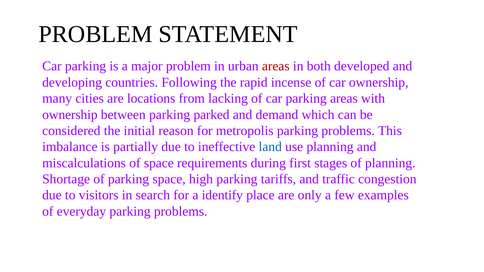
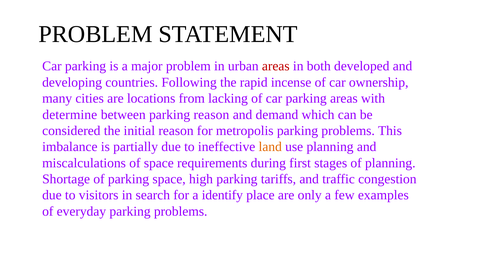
ownership: ownership -> determine (70, 115)
parking parked: parked -> reason (211, 115)
land colour: blue -> orange (270, 147)
